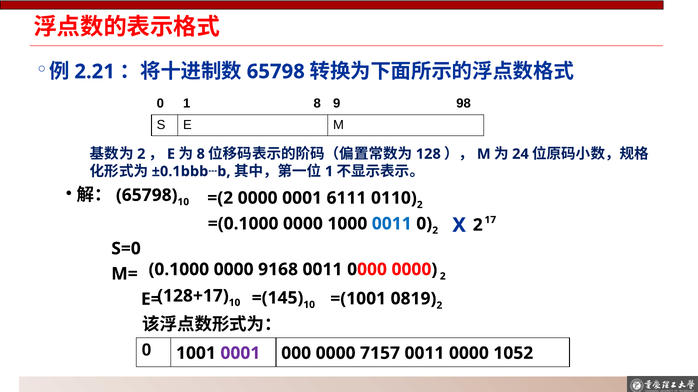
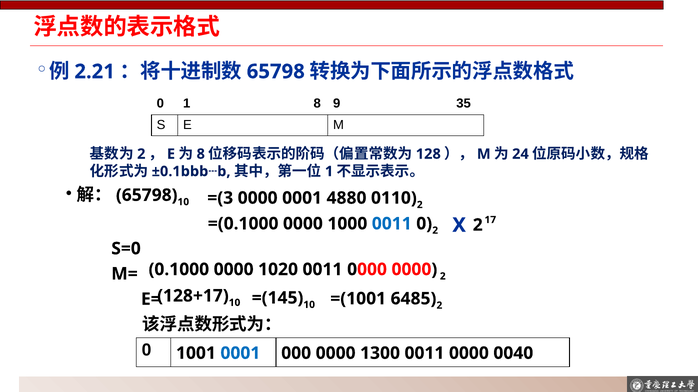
98: 98 -> 35 (464, 104)
=(2: =(2 -> =(3 (220, 198)
6111: 6111 -> 4880 (347, 198)
9168: 9168 -> 1020 (278, 270)
0819: 0819 -> 6485 (413, 299)
0001 colour: purple -> blue (240, 354)
7157: 7157 -> 1300 (380, 354)
1052: 1052 -> 0040 (513, 354)
